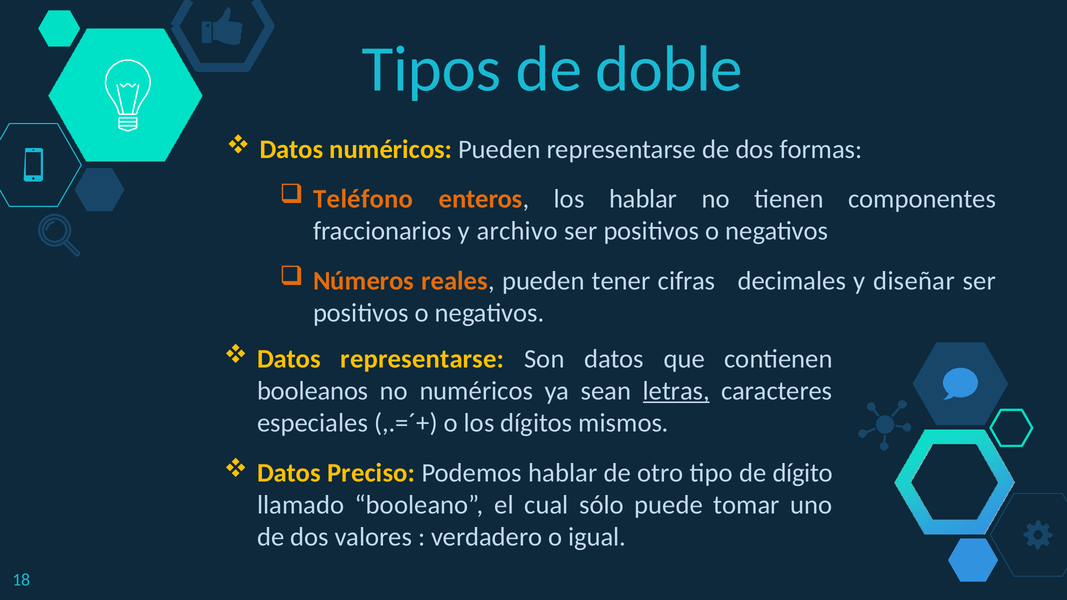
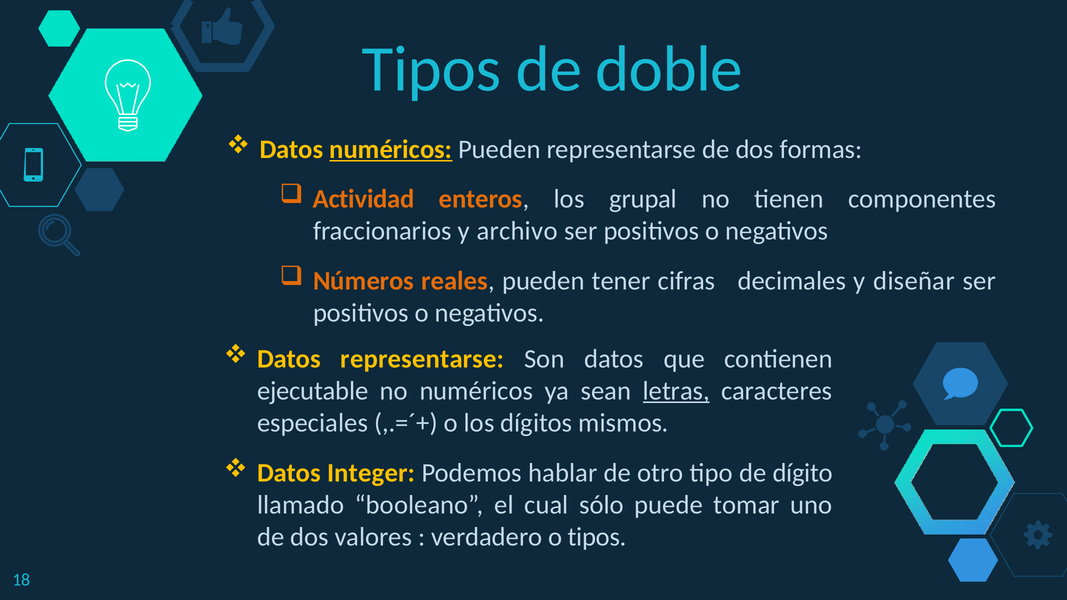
numéricos underline: none -> present (391, 149)
Teléfono: Teléfono -> Actividad (364, 199)
los hablar: hablar -> grupal (643, 199)
booleanos: booleanos -> ejecutable (313, 391)
Preciso: Preciso -> Integer (371, 473)
o igual: igual -> tipos (597, 537)
